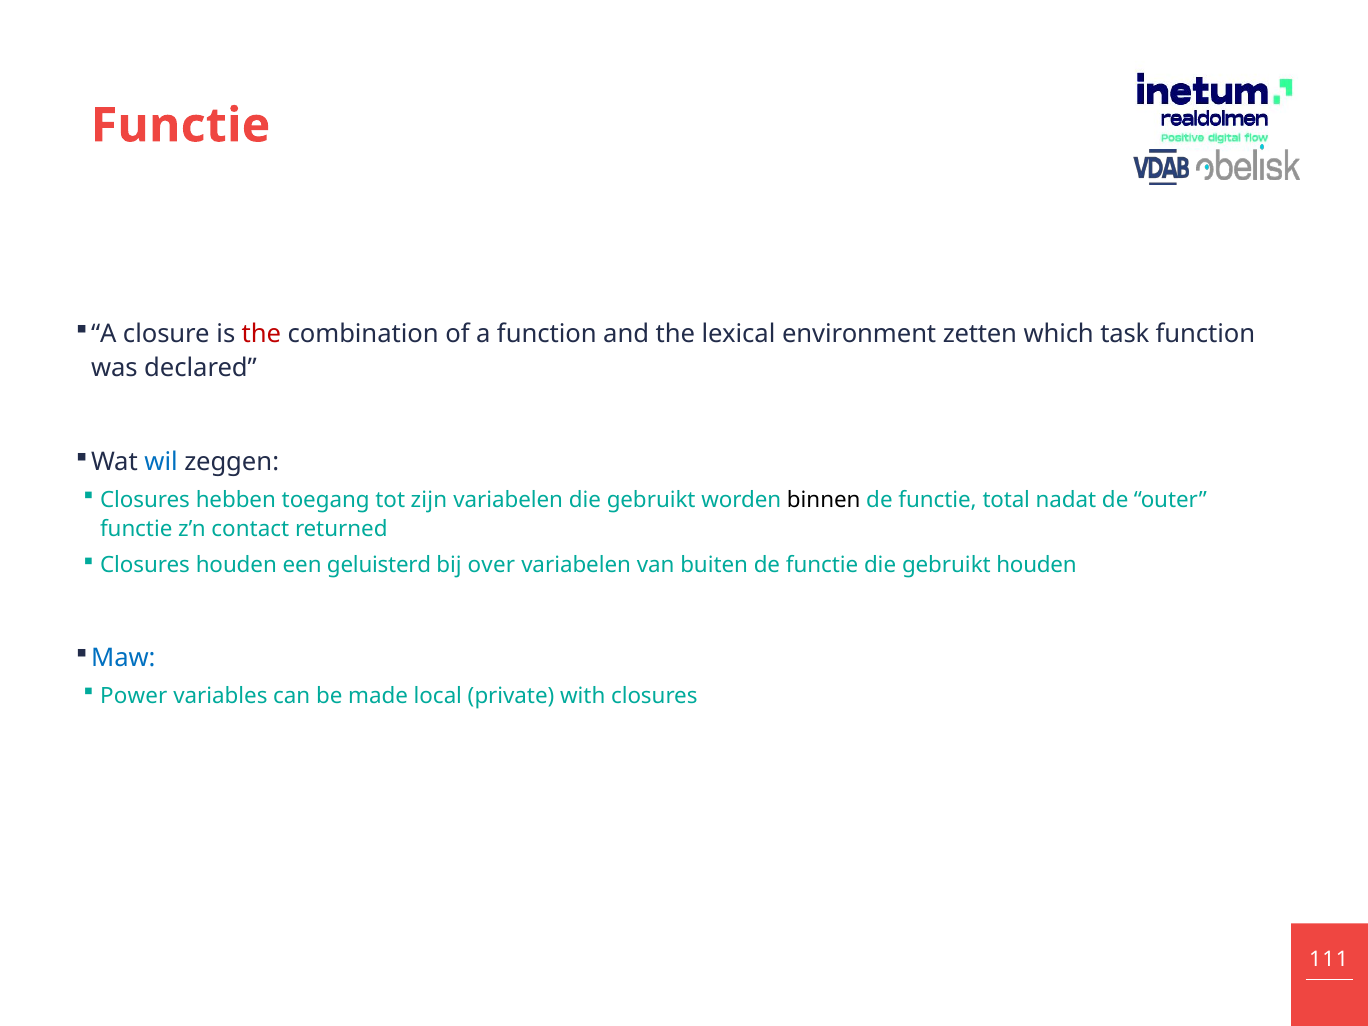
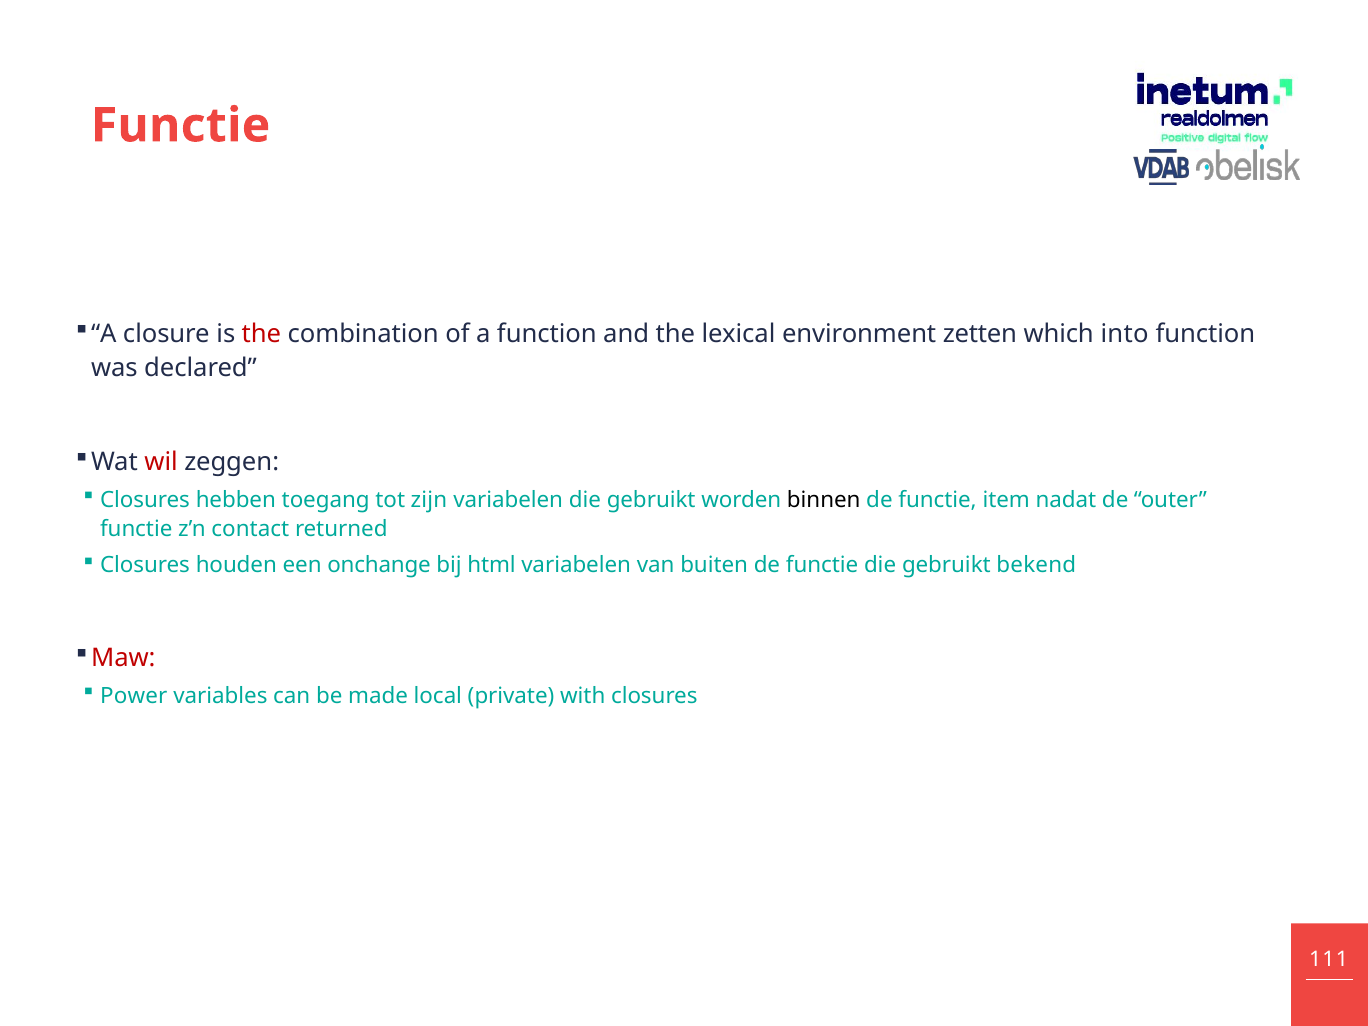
task: task -> into (1125, 334)
wil colour: blue -> red (161, 462)
total: total -> item (1006, 500)
geluisterd: geluisterd -> onchange (379, 565)
over: over -> html (492, 565)
gebruikt houden: houden -> bekend (1036, 565)
Maw colour: blue -> red (123, 658)
